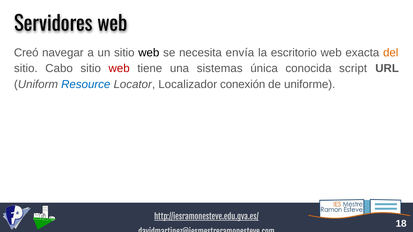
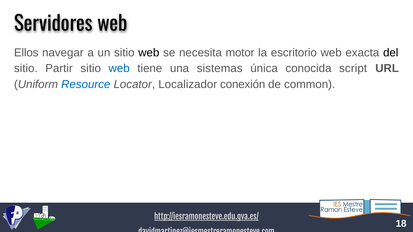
Creó: Creó -> Ellos (26, 53)
envía: envía -> motor (240, 53)
del colour: orange -> black (391, 53)
Cabo: Cabo -> Partir (59, 69)
web colour: red -> blue (119, 69)
uniforme: uniforme -> common (310, 84)
